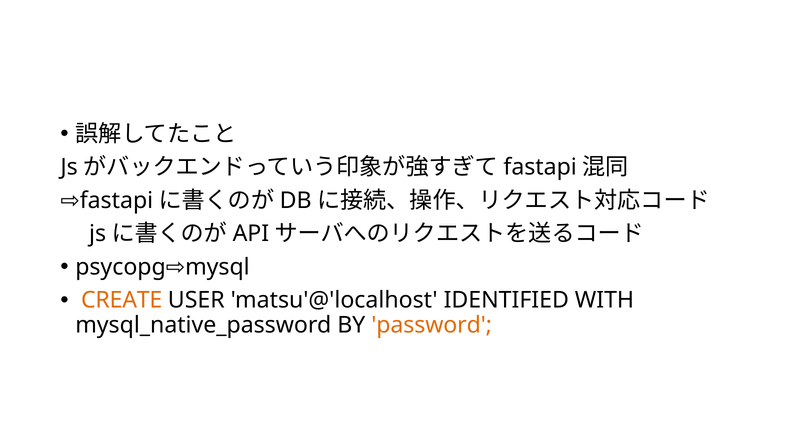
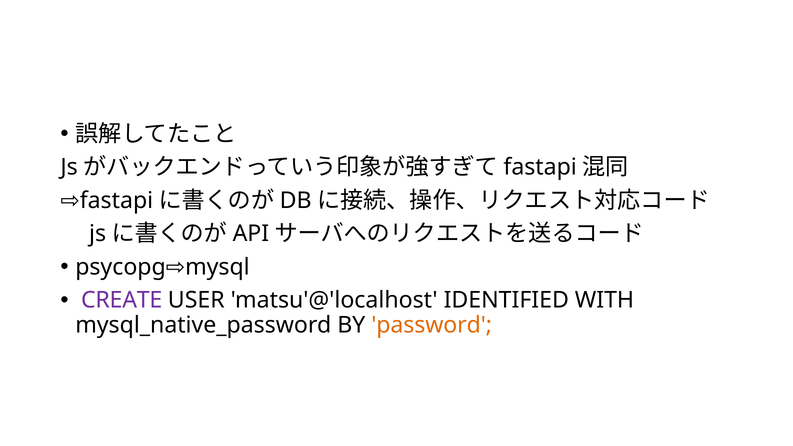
CREATE colour: orange -> purple (122, 300)
